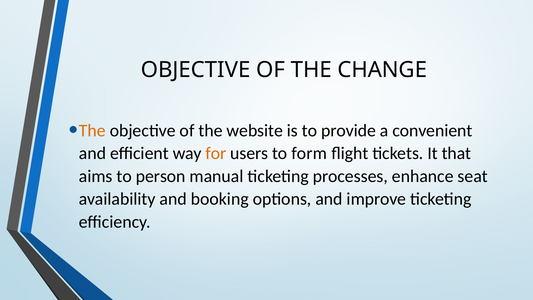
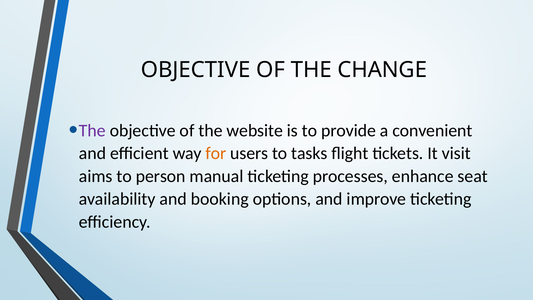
The colour: orange -> purple (92, 130)
form: form -> tasks (309, 153)
that: that -> visit (456, 153)
